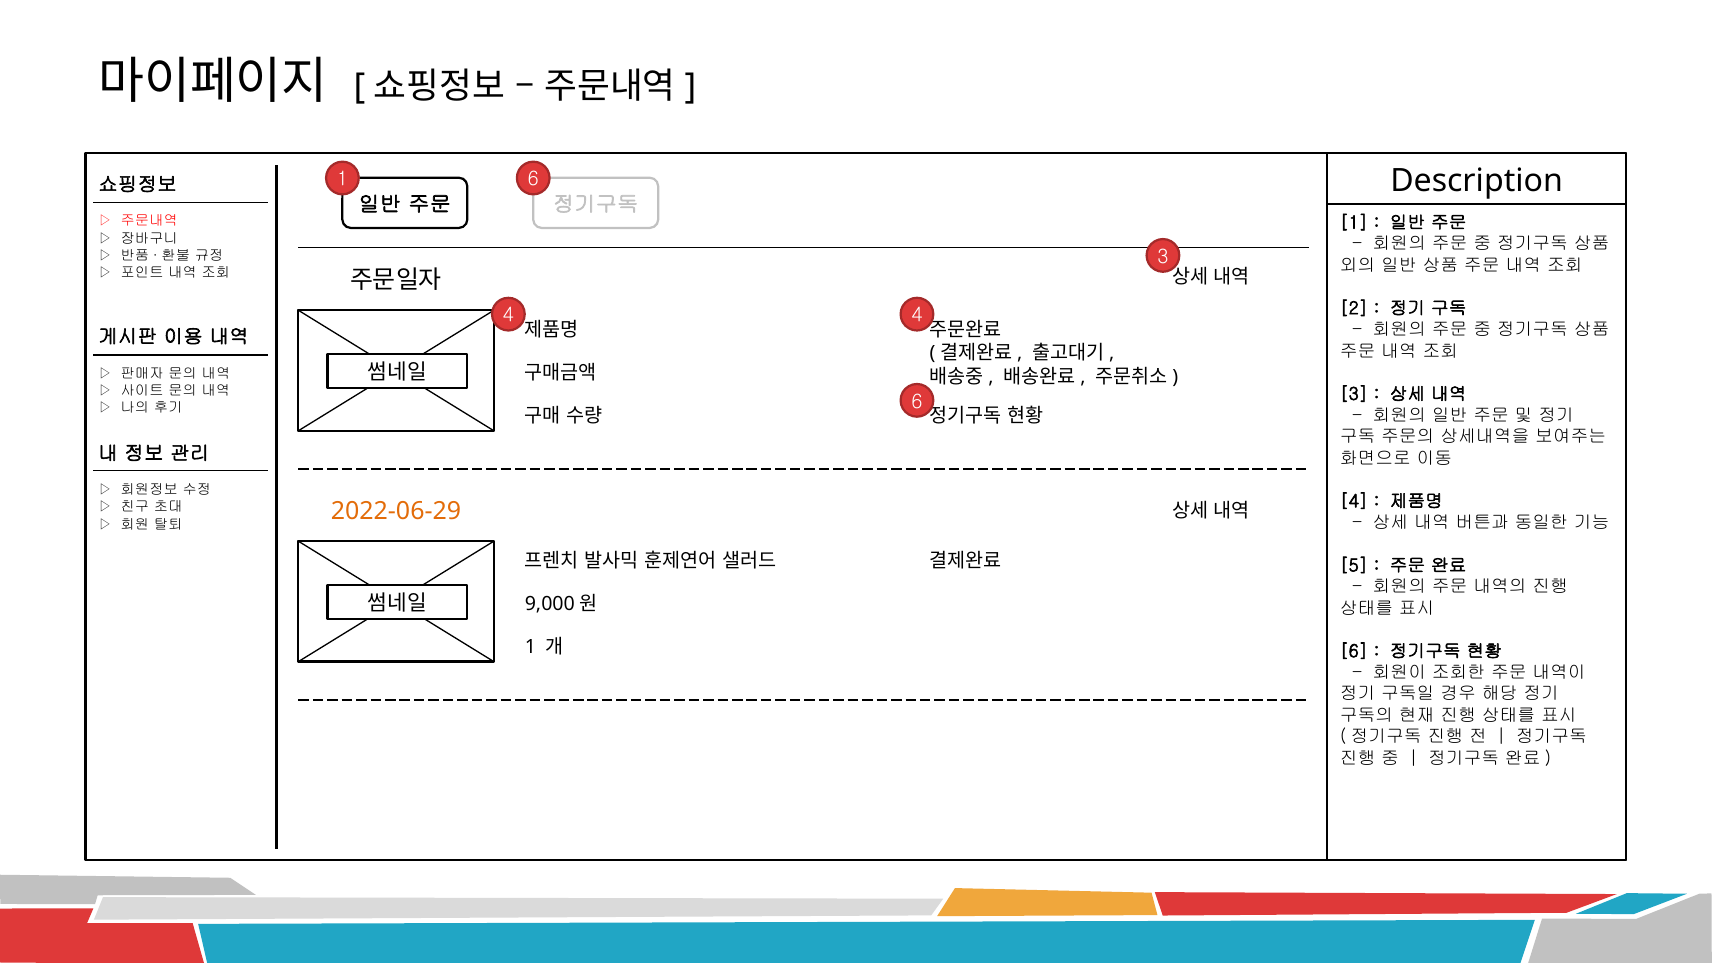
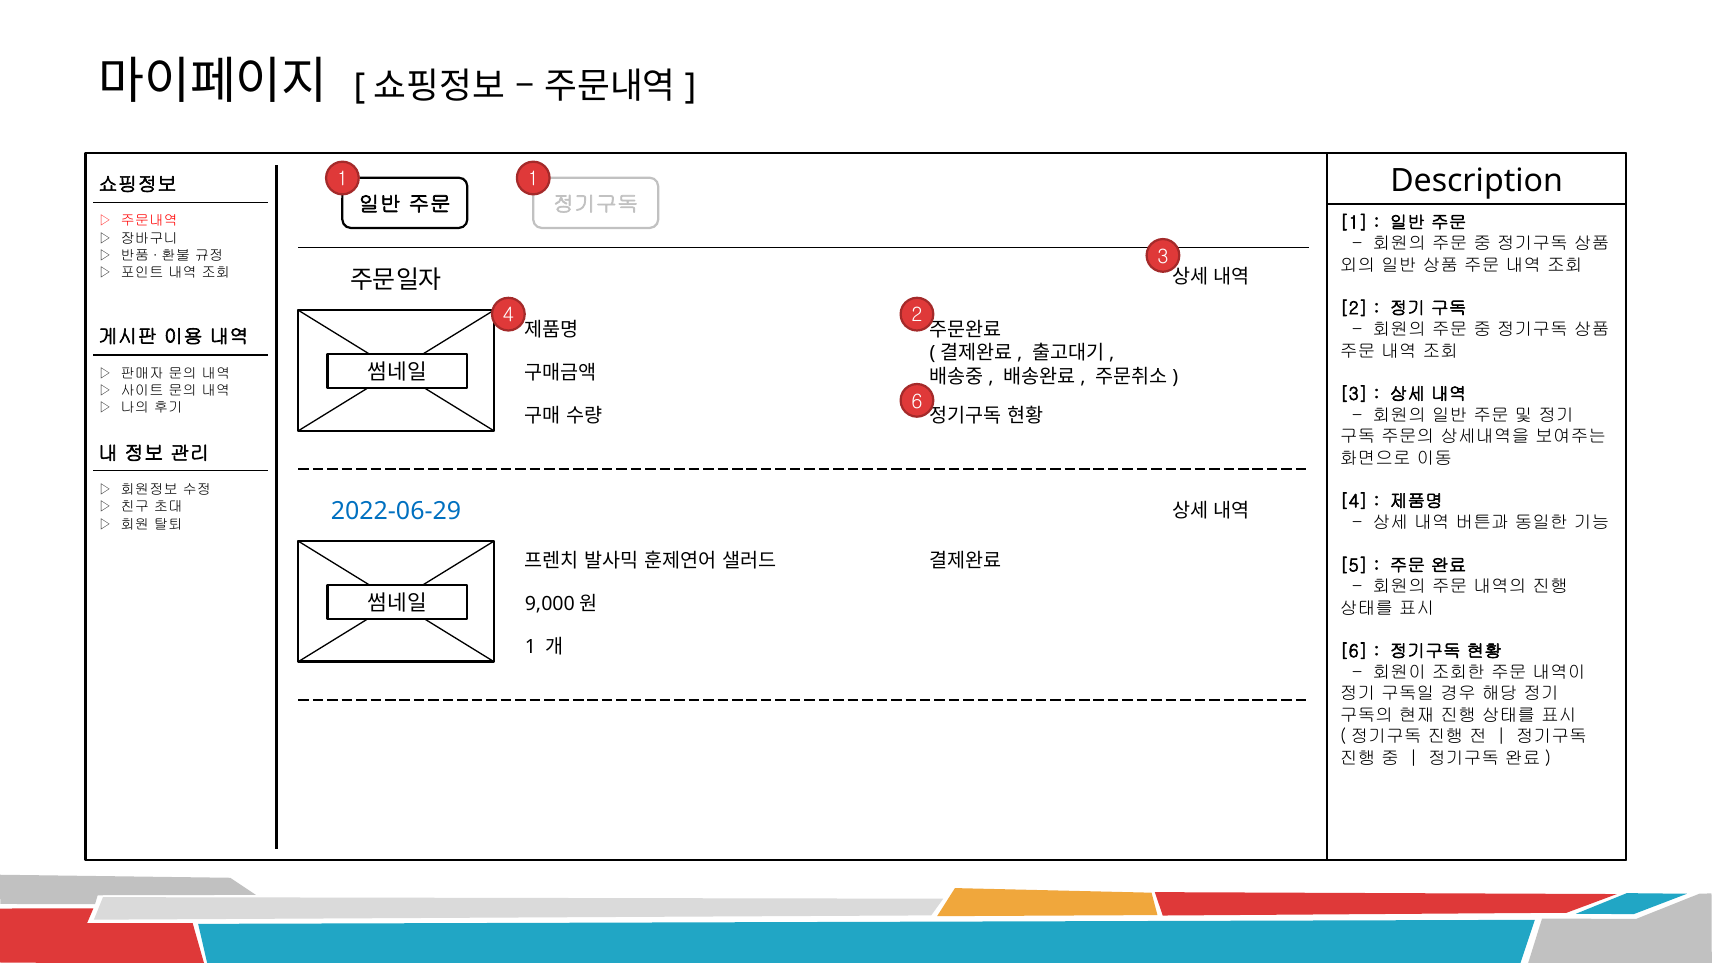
1 6: 6 -> 1 (533, 179)
4 4: 4 -> 2 (917, 315)
2022-06-29 colour: orange -> blue (396, 511)
